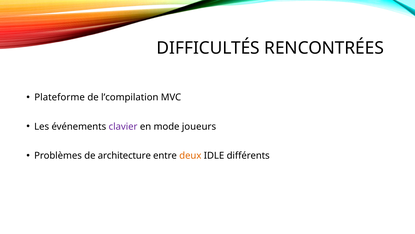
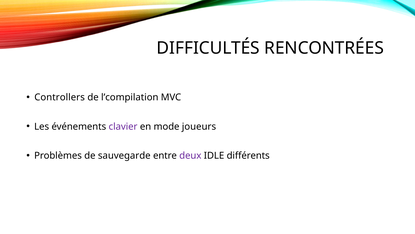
Plateforme: Plateforme -> Controllers (60, 97)
architecture: architecture -> sauvegarde (124, 155)
deux colour: orange -> purple (190, 155)
